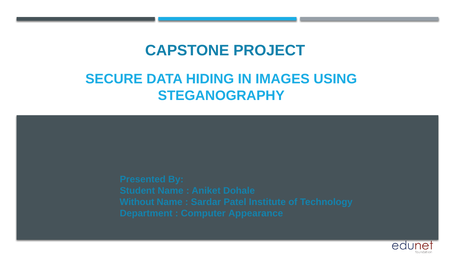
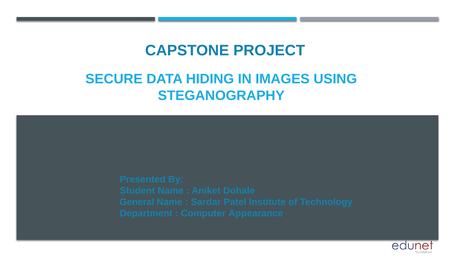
Without: Without -> General (137, 202)
